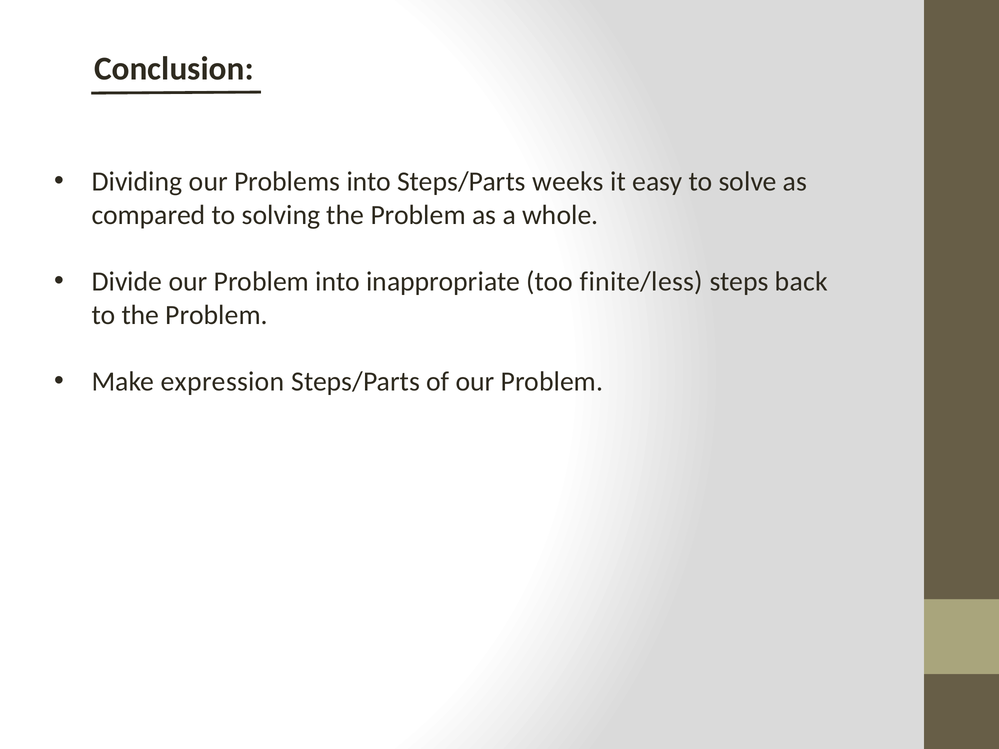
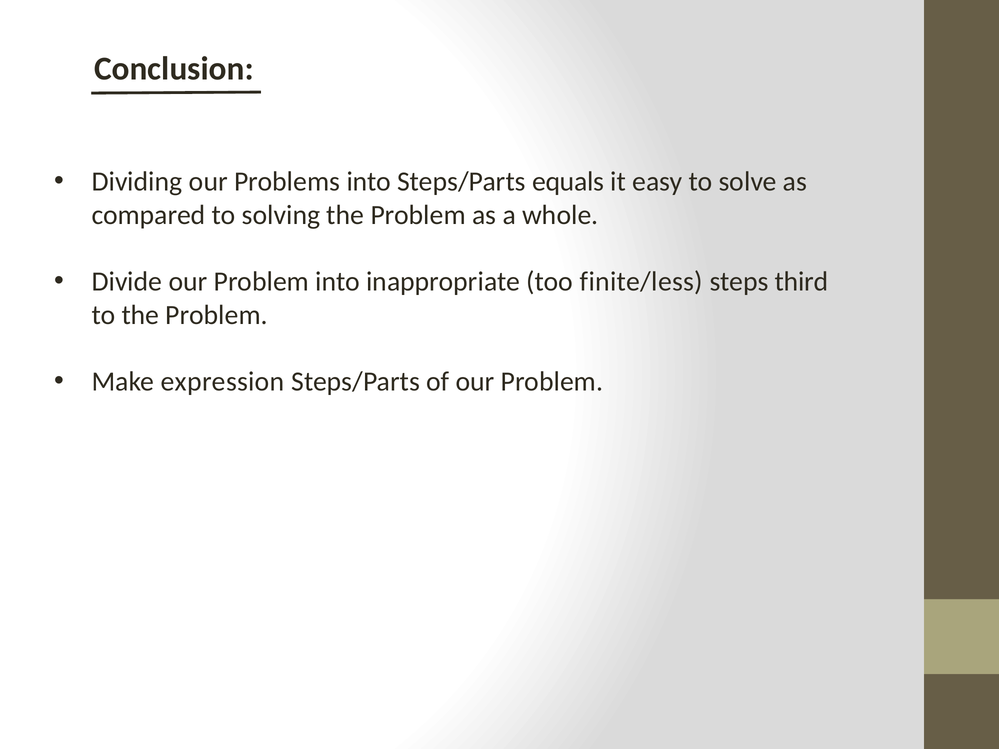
weeks: weeks -> equals (568, 182)
back: back -> third (802, 282)
